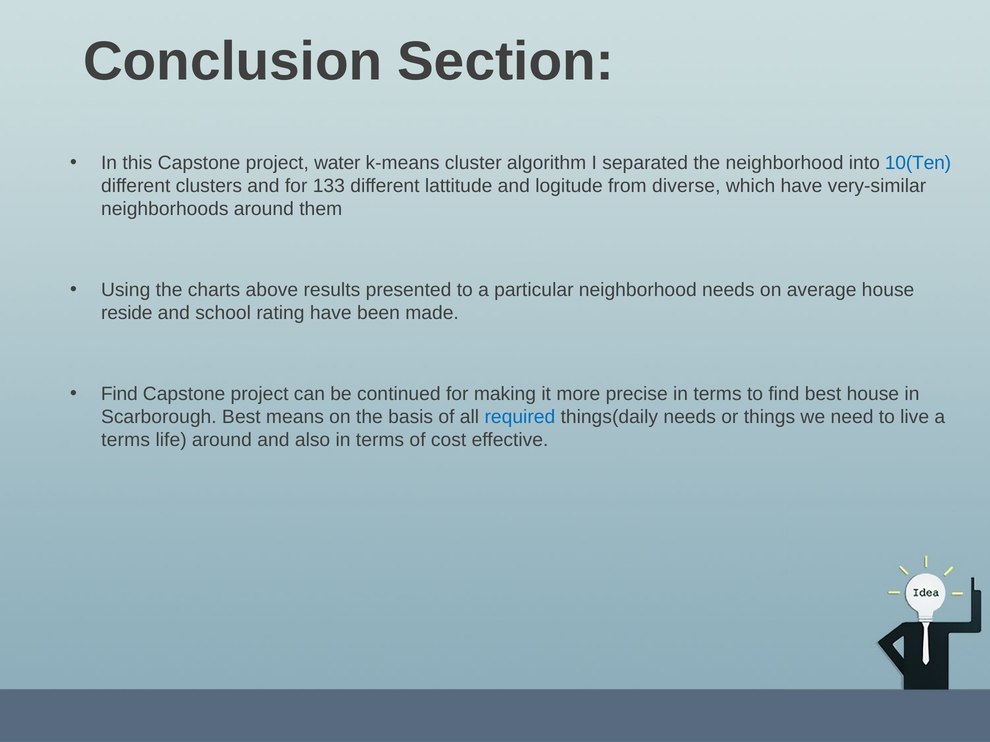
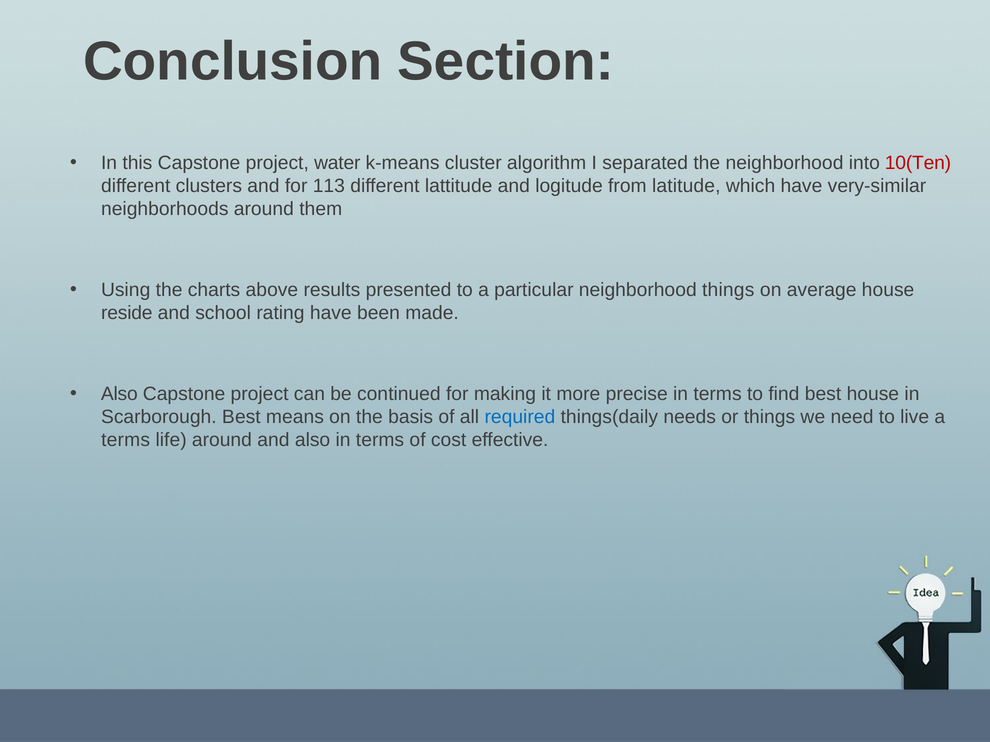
10(Ten colour: blue -> red (918, 163)
133: 133 -> 113 (329, 186)
diverse: diverse -> latitude (686, 186)
neighborhood needs: needs -> things (728, 290)
Find: Find -> Also (119, 394)
